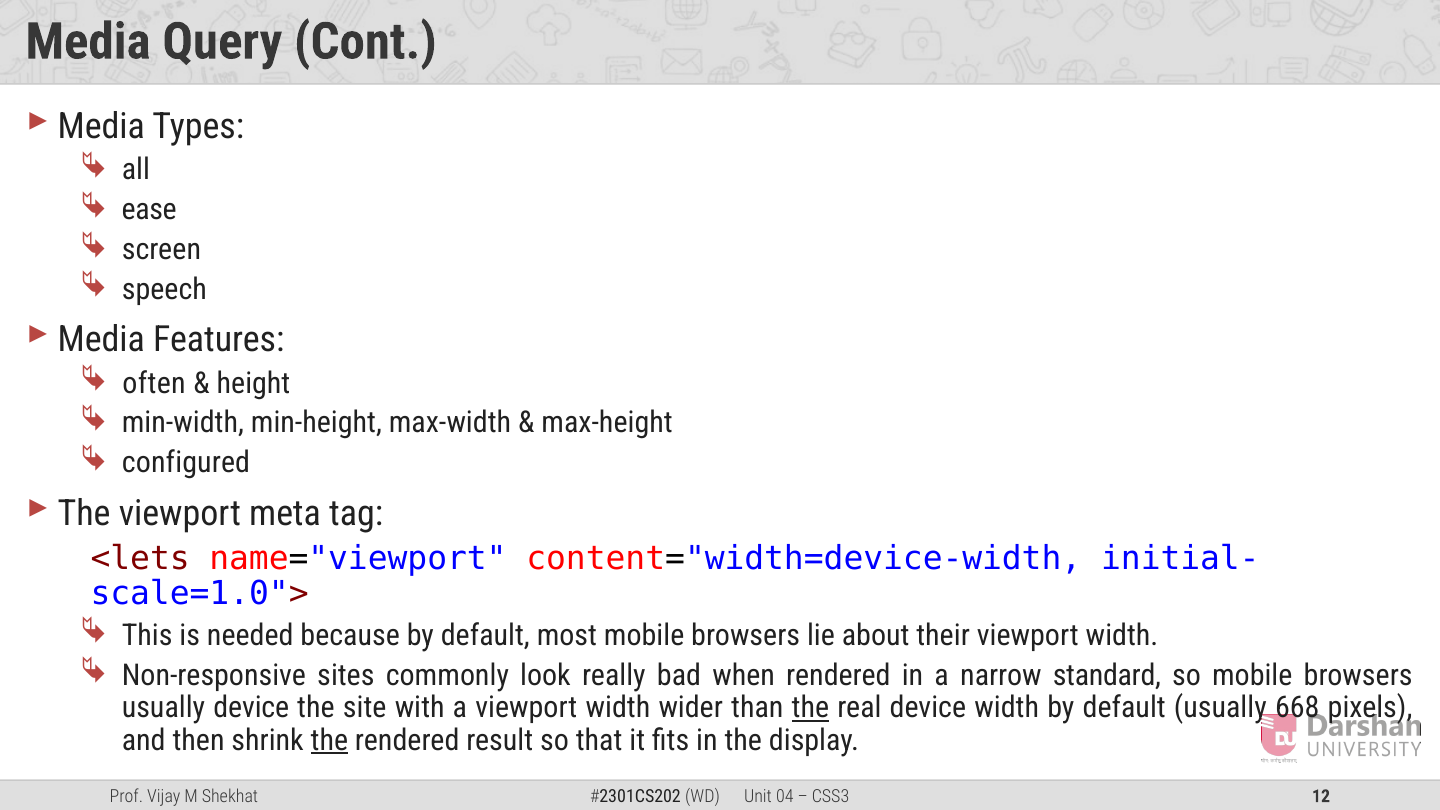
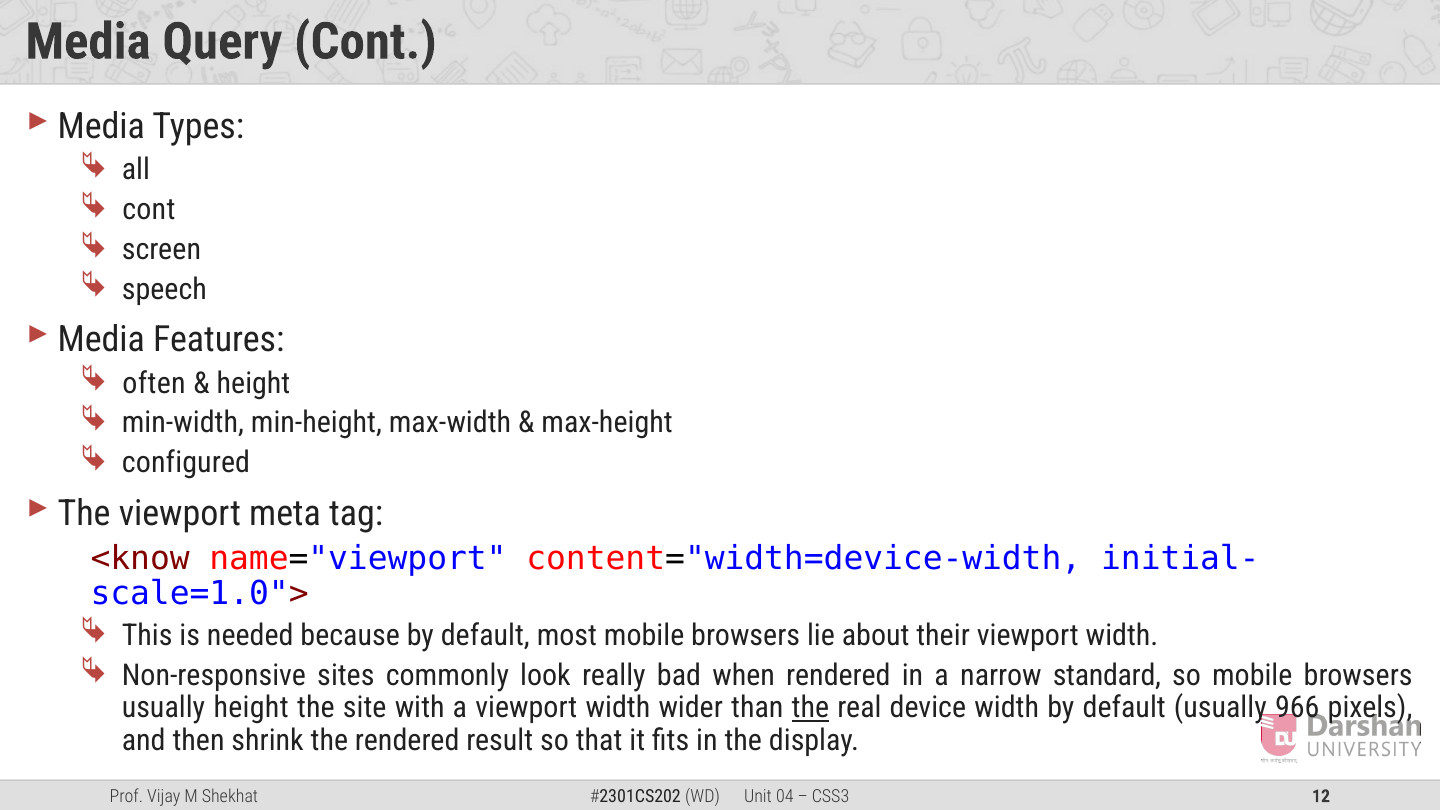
ease: ease -> cont (149, 210)
<lets: <lets -> <know (140, 558)
usually device: device -> height (251, 708)
668: 668 -> 966 (1297, 708)
the underline: present -> none (329, 740)
